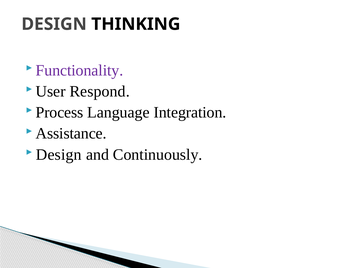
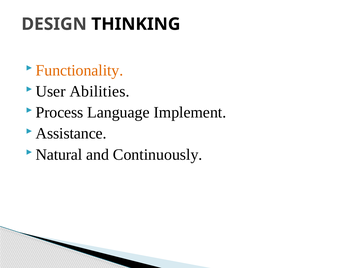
Functionality colour: purple -> orange (79, 70)
Respond: Respond -> Abilities (100, 91)
Integration: Integration -> Implement (190, 112)
Design: Design -> Natural (59, 154)
